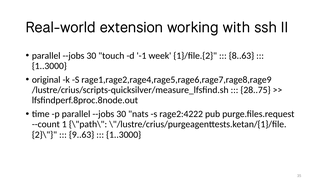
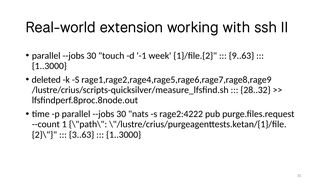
8..63: 8..63 -> 9..63 (241, 56)
original: original -> deleted (46, 80)
28..75: 28..75 -> 28..32 (256, 90)
9..63: 9..63 -> 3..63 (82, 135)
